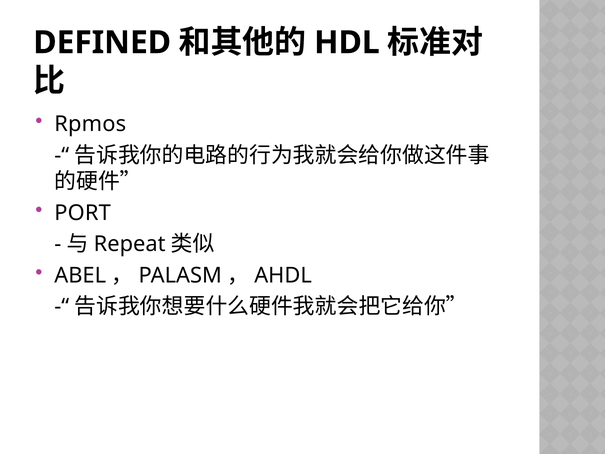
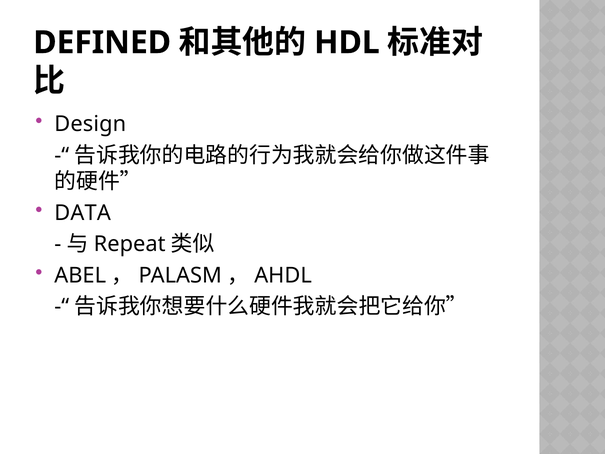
Rpmos: Rpmos -> Design (90, 124)
PORT: PORT -> DATA (83, 213)
